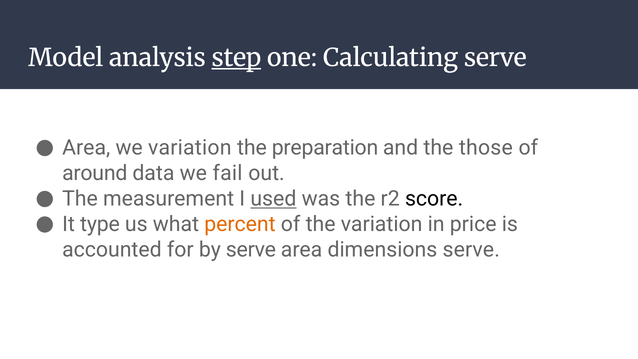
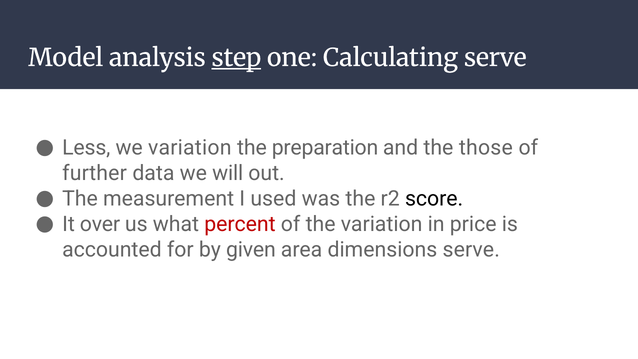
Area: Area -> Less (86, 148)
around: around -> further (95, 173)
fail: fail -> will (228, 173)
used underline: present -> none (273, 199)
type: type -> over (100, 224)
percent colour: orange -> red (240, 224)
by serve: serve -> given (251, 250)
